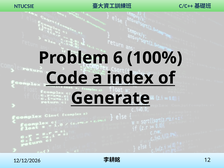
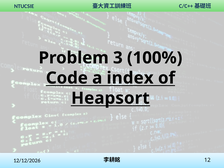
6: 6 -> 3 (118, 58)
Generate: Generate -> Heapsort (110, 98)
